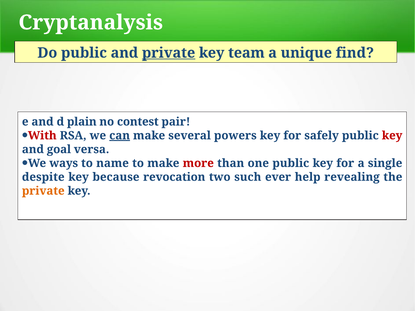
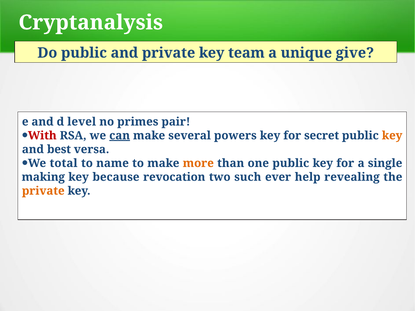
private underline: present -> none (169, 53)
find: find -> give (355, 53)
plain: plain -> level (82, 122)
contest: contest -> primes (138, 122)
safely: safely -> secret (322, 136)
key colour: red -> orange (392, 136)
goal: goal -> best (59, 149)
ways: ways -> total (64, 163)
more colour: red -> orange (198, 163)
despite: despite -> making (43, 177)
